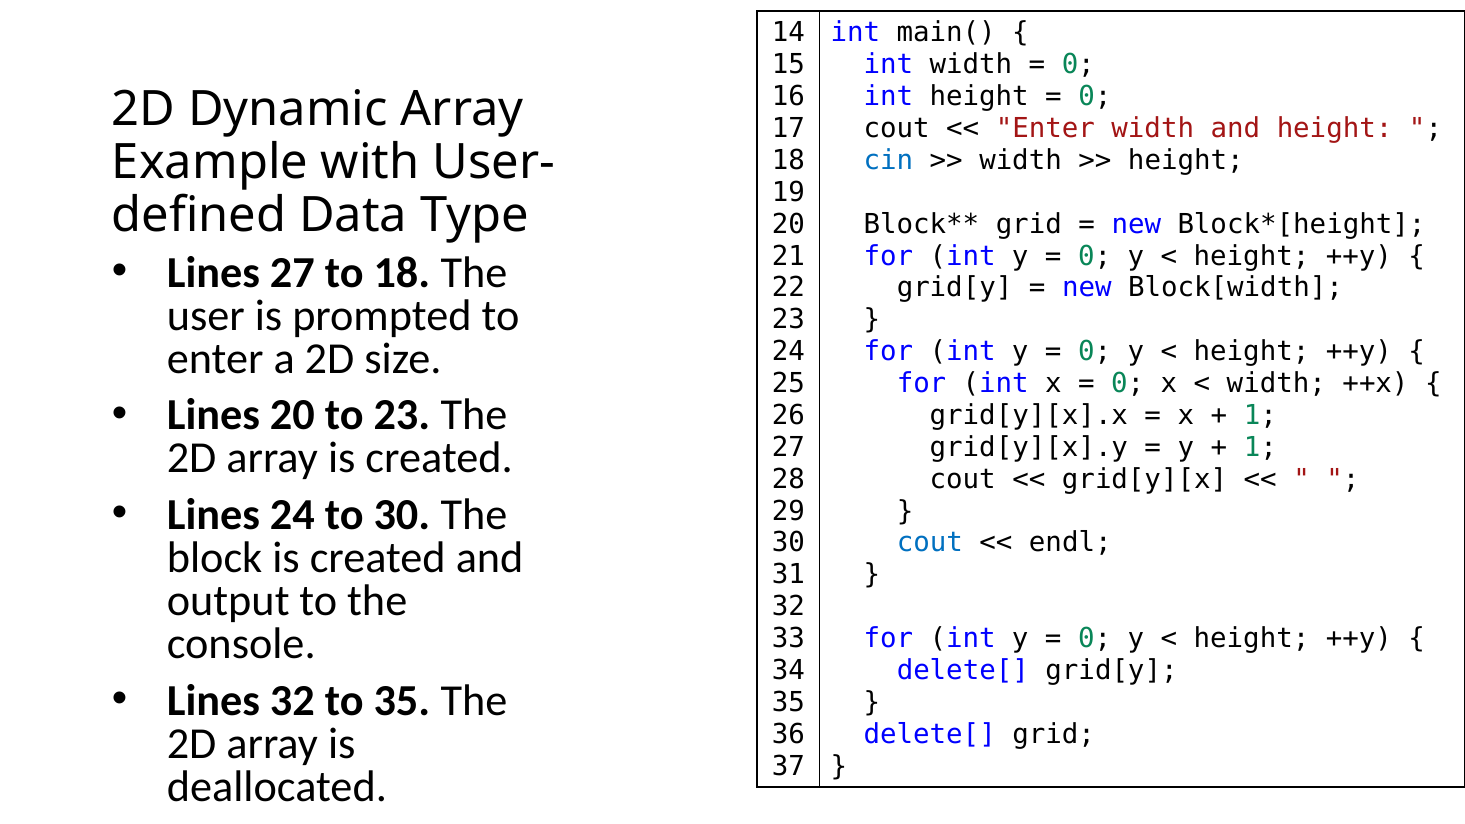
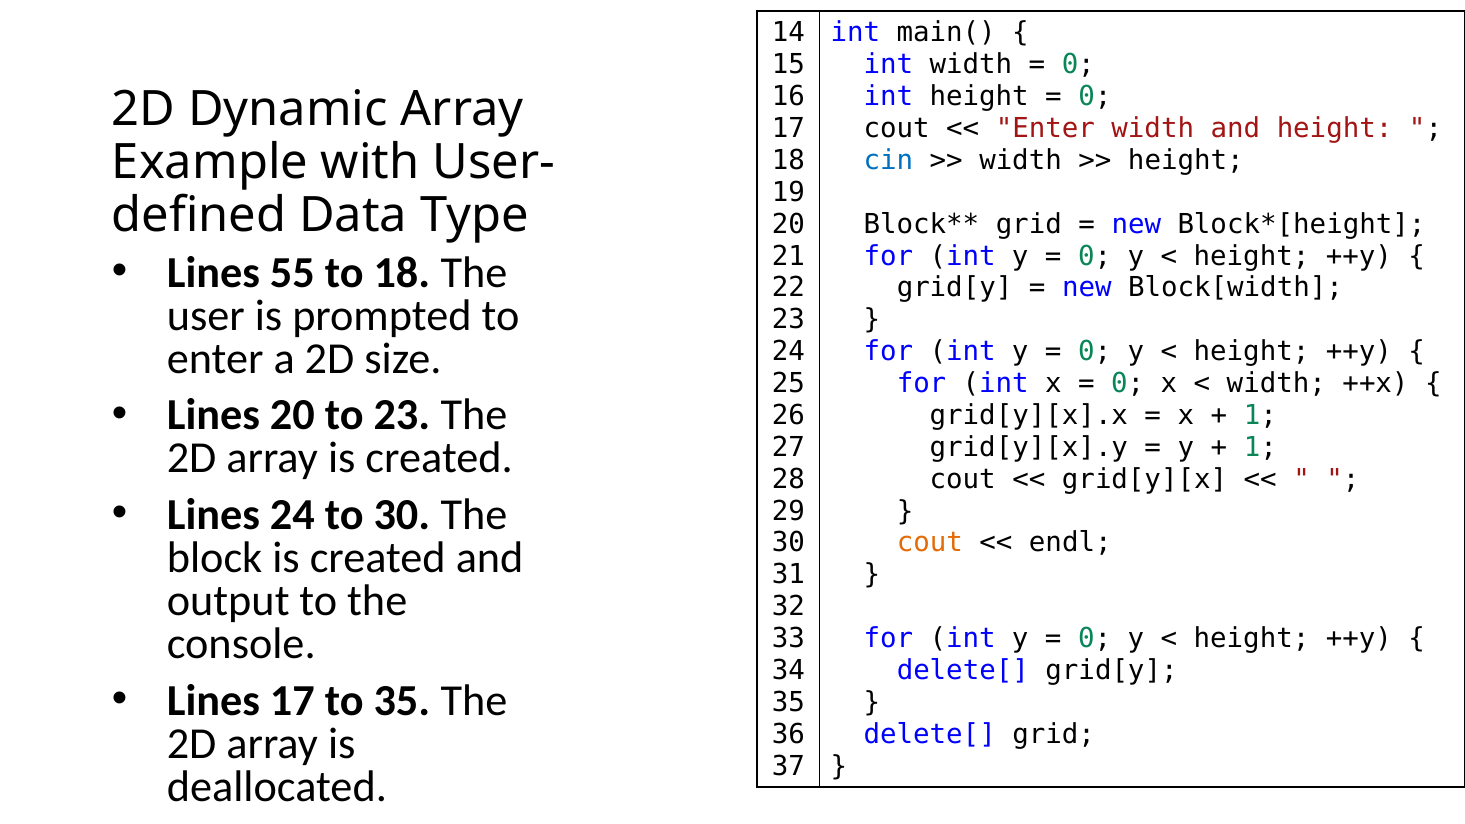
Lines 27: 27 -> 55 (292, 273)
cout colour: blue -> orange (930, 543)
Lines 32: 32 -> 17 (292, 701)
